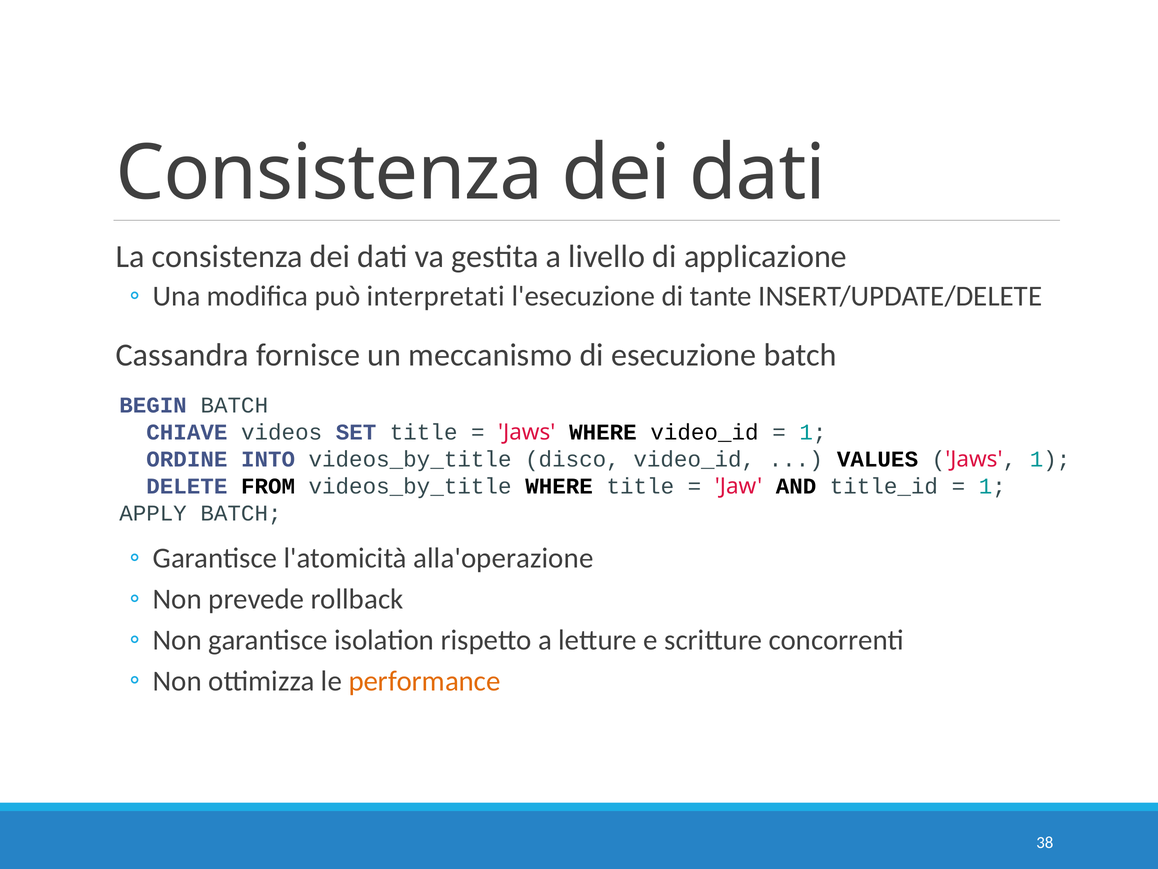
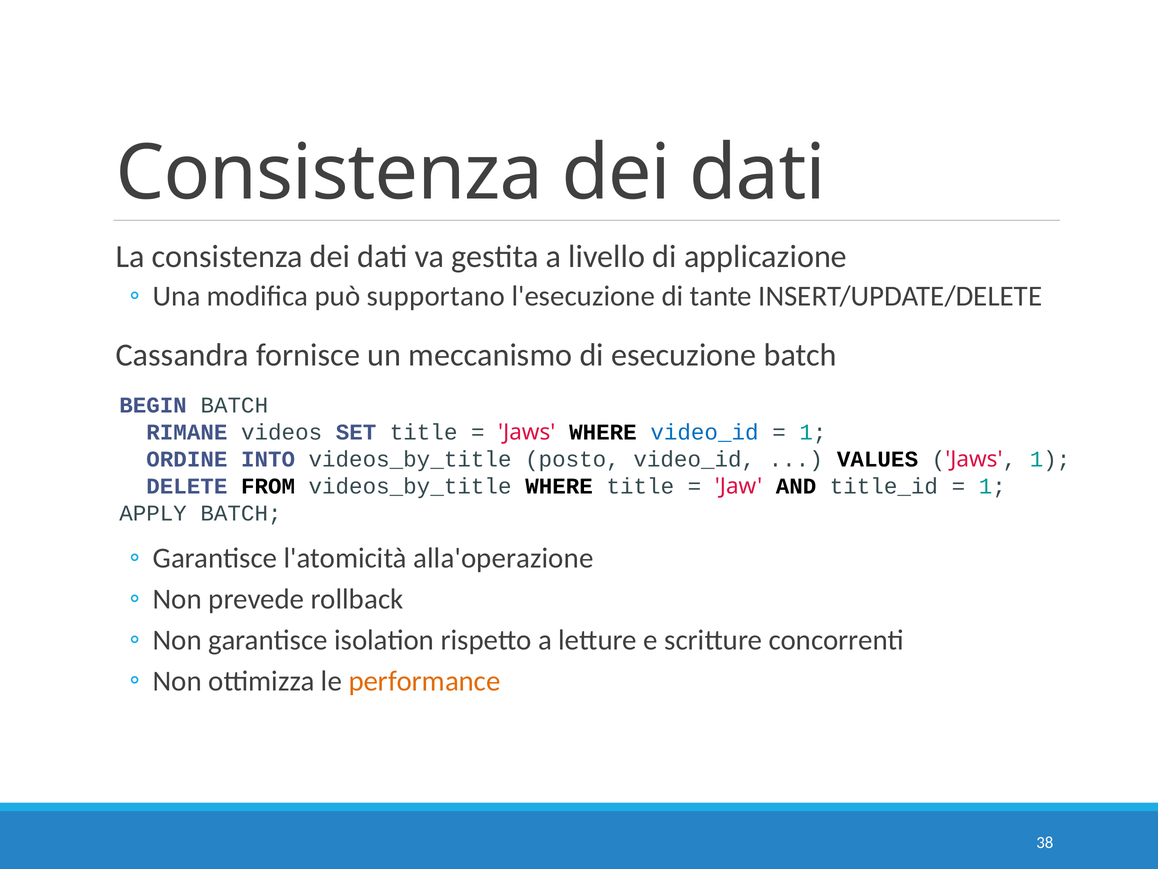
interpretati: interpretati -> supportano (436, 296)
CHIAVE: CHIAVE -> RIMANE (187, 432)
video_id colour: black -> blue (704, 432)
disco: disco -> posto (572, 459)
